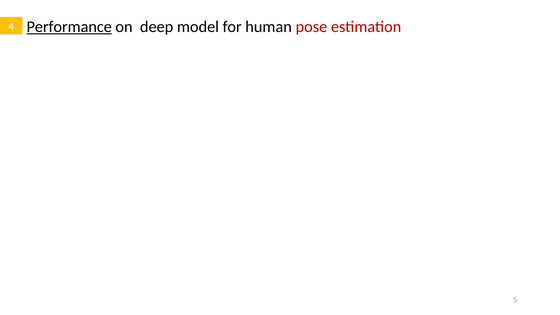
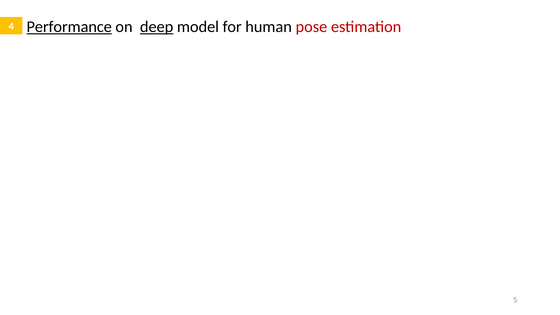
deep underline: none -> present (157, 27)
